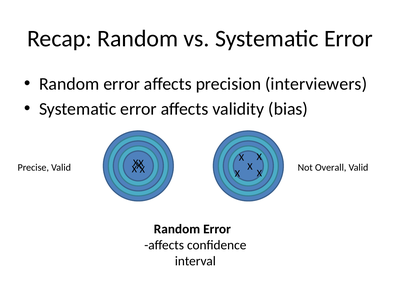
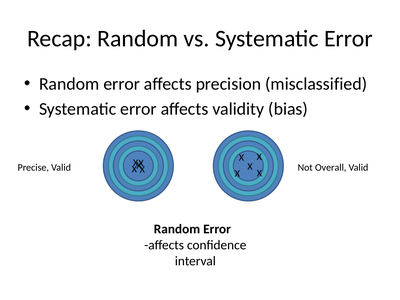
interviewers: interviewers -> misclassified (316, 84)
